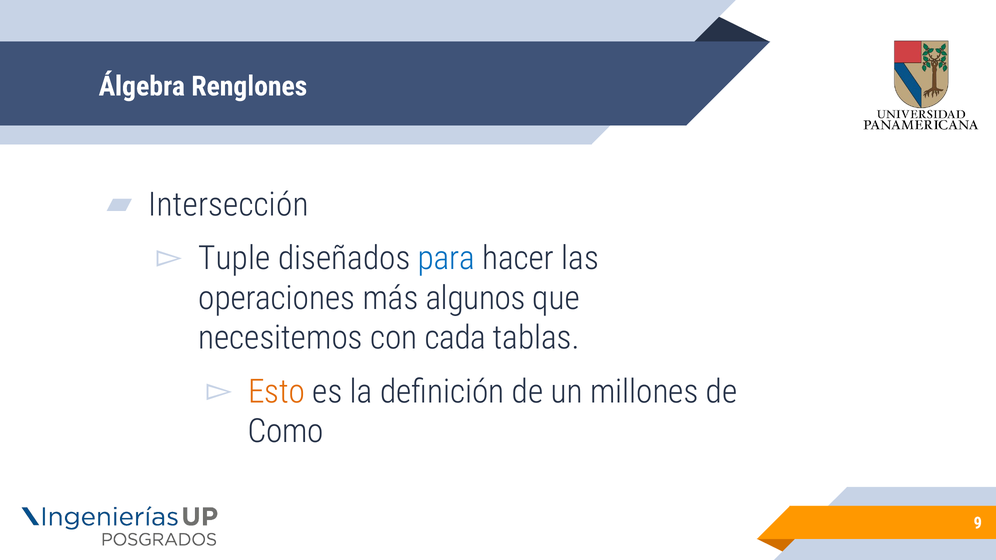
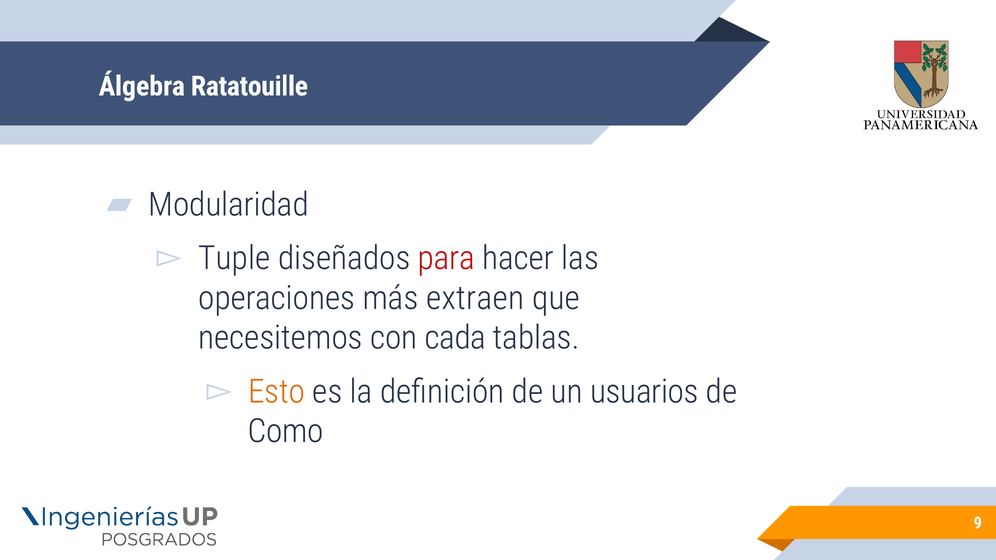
Renglones: Renglones -> Ratatouille (249, 86)
Intersección: Intersección -> Modularidad (229, 205)
para colour: blue -> red (446, 258)
algunos: algunos -> extraen (475, 298)
millones: millones -> usuarios (644, 392)
